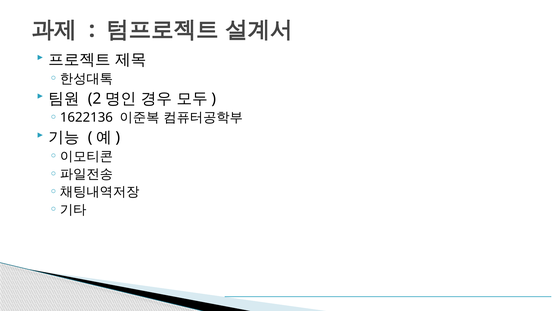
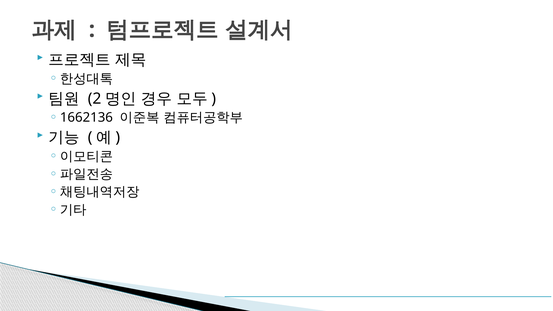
1622136: 1622136 -> 1662136 (86, 118)
